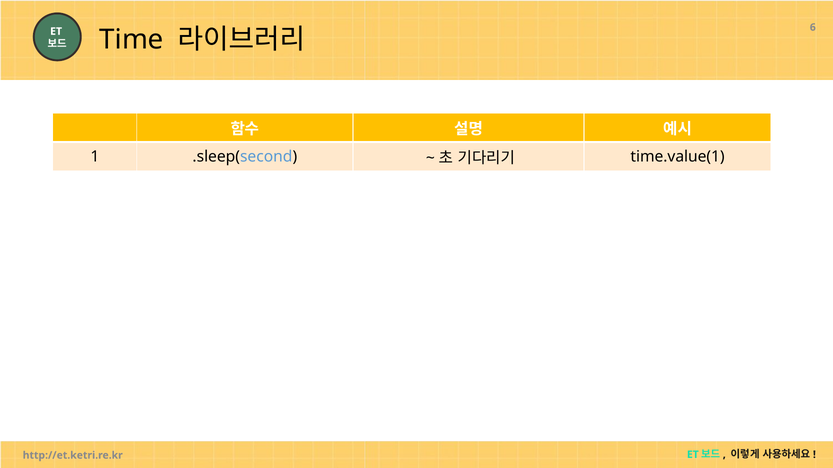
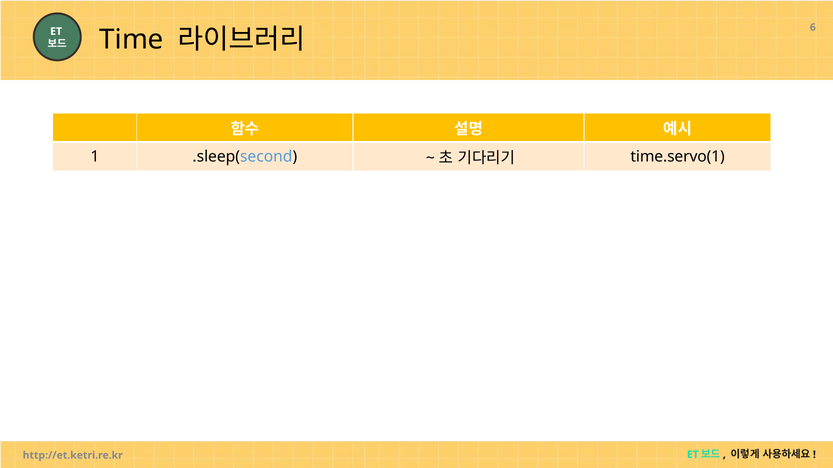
time.value(1: time.value(1 -> time.servo(1 (678, 157)
